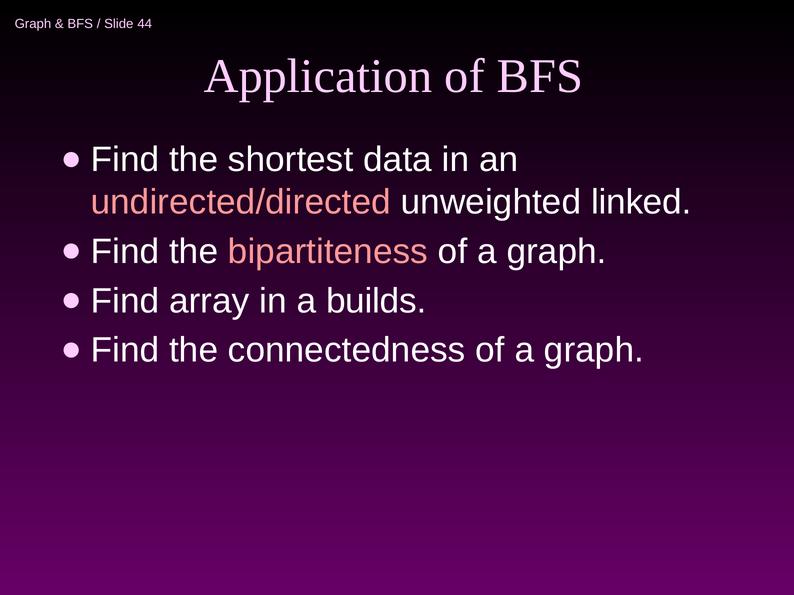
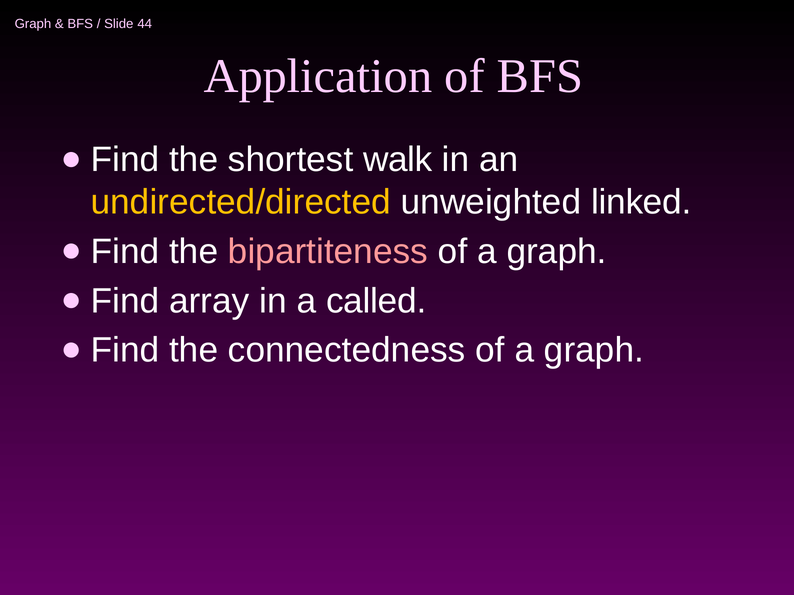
data: data -> walk (398, 160)
undirected/directed colour: pink -> yellow (241, 202)
builds: builds -> called (376, 301)
